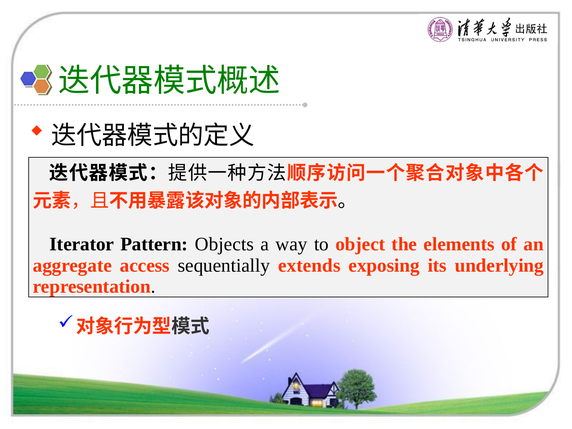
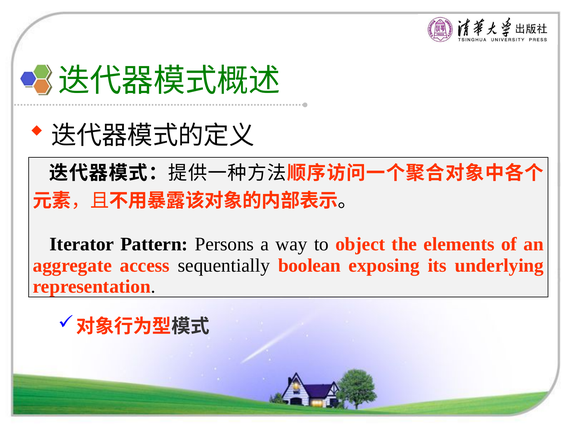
Objects: Objects -> Persons (224, 244)
extends: extends -> boolean (309, 265)
